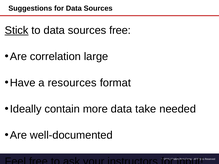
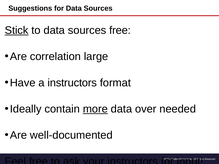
a resources: resources -> instructors (72, 83)
more underline: none -> present (95, 109)
take: take -> over (146, 109)
